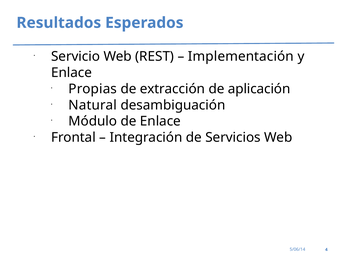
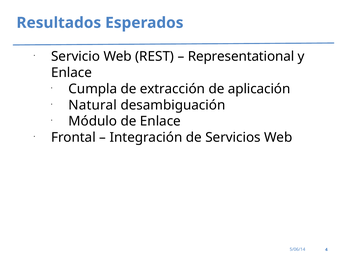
Implementación: Implementación -> Representational (241, 57)
Propias: Propias -> Cumpla (93, 89)
